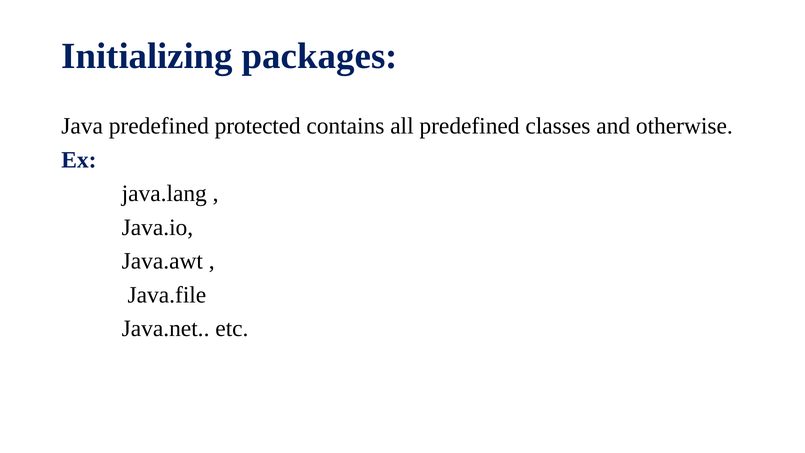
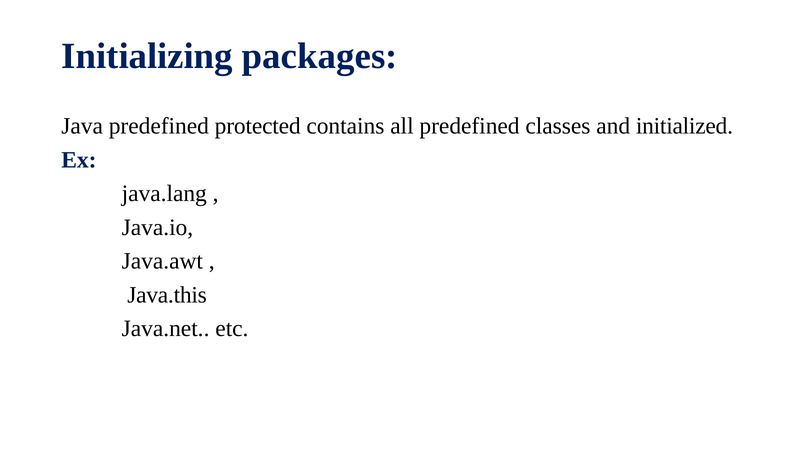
otherwise: otherwise -> initialized (684, 126)
Java.file: Java.file -> Java.this (167, 295)
